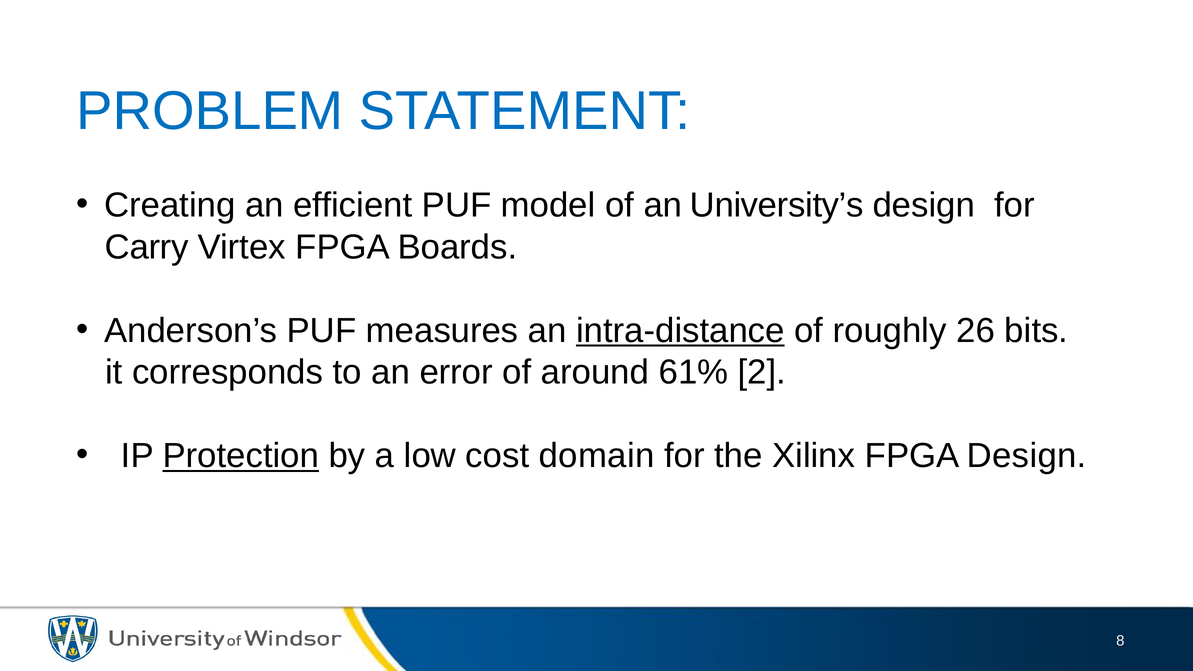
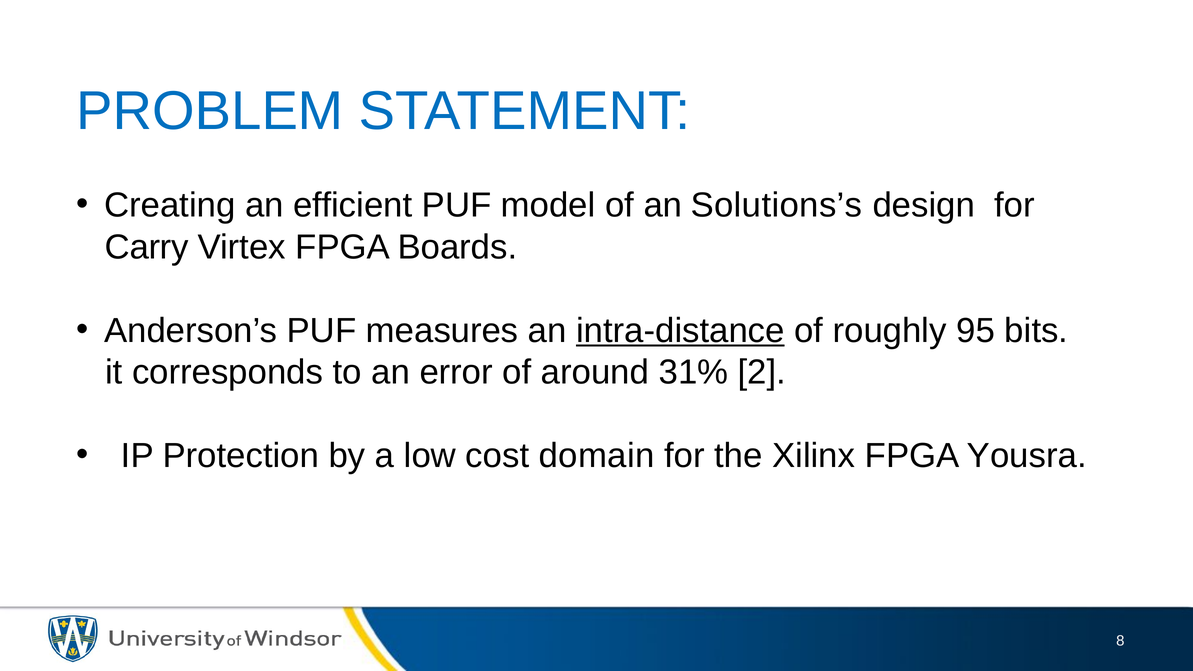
University’s: University’s -> Solutions’s (776, 205)
26: 26 -> 95 (975, 331)
61%: 61% -> 31% (694, 372)
Protection underline: present -> none (241, 456)
FPGA Design: Design -> Yousra (1027, 456)
